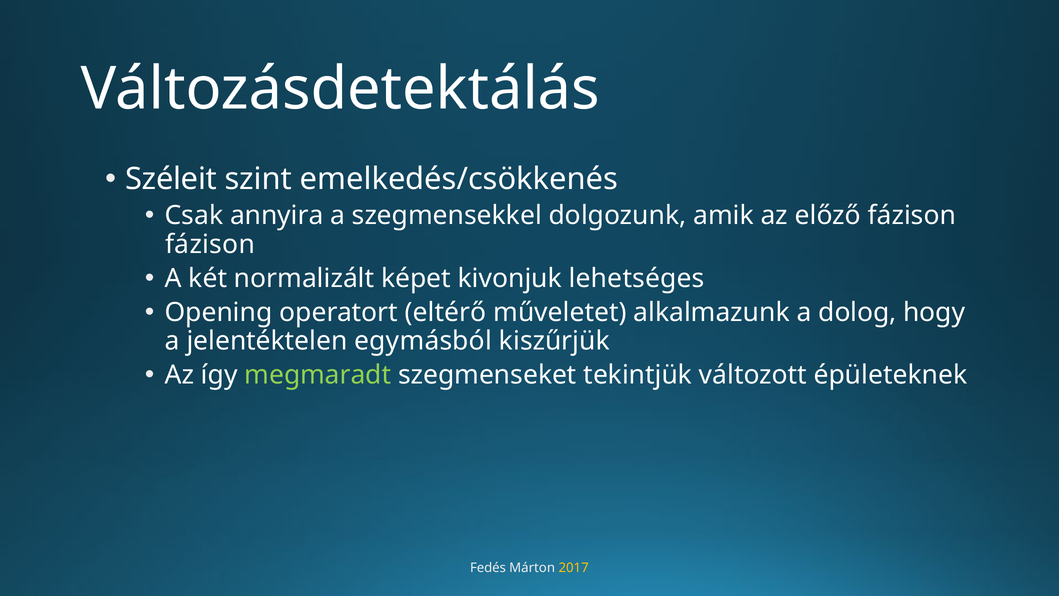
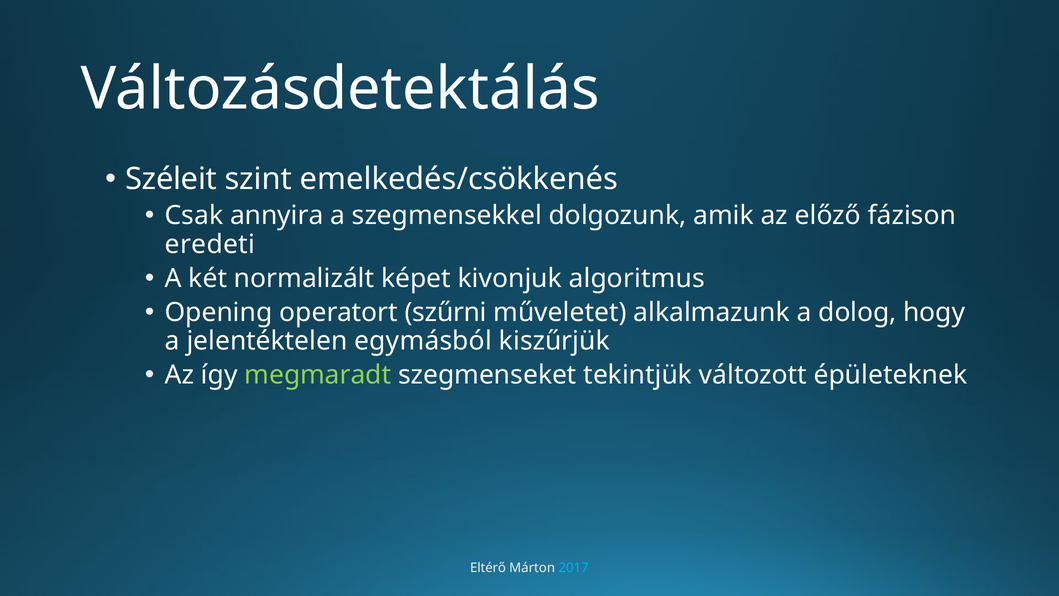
fázison: fázison -> eredeti (210, 244)
lehetséges: lehetséges -> algoritmus (637, 278)
eltérő: eltérő -> szűrni (446, 312)
Fedés: Fedés -> Eltérő (488, 568)
2017 colour: yellow -> light blue (574, 568)
